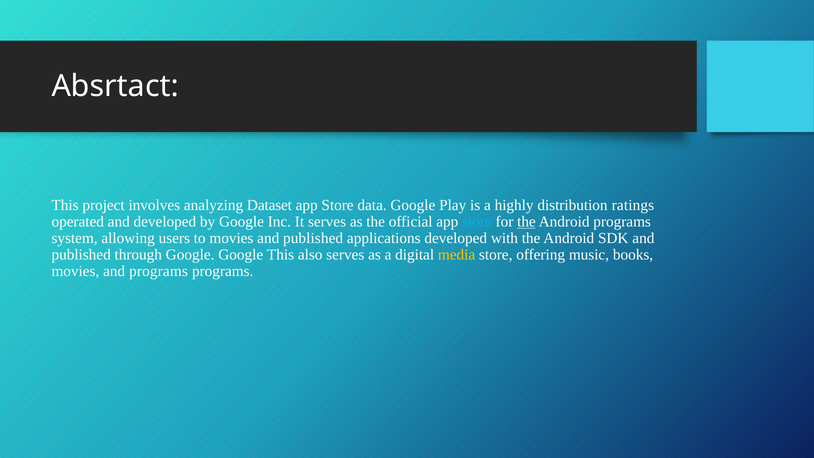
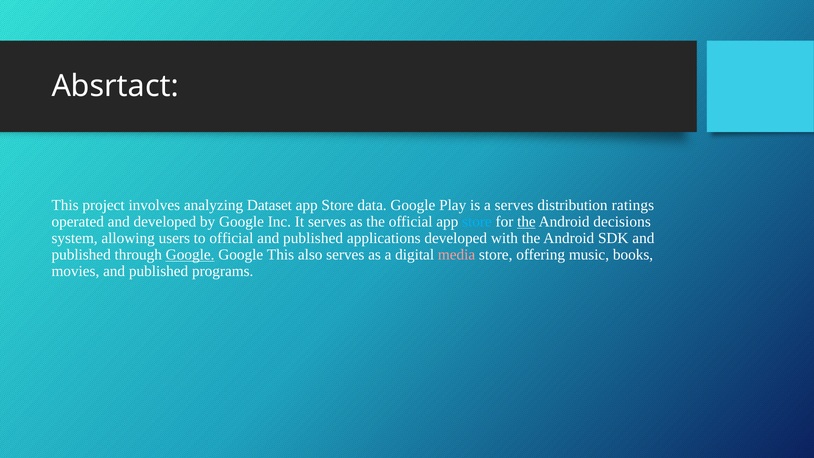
a highly: highly -> serves (514, 205)
Android programs: programs -> decisions (622, 222)
to movies: movies -> official (231, 238)
Google underline: none -> present (190, 255)
media colour: yellow -> pink (457, 255)
movies and programs: programs -> published (159, 271)
